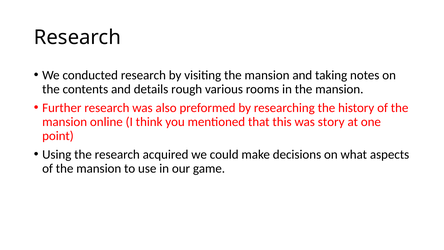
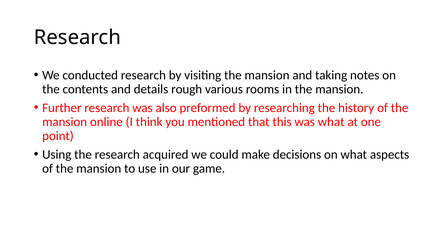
was story: story -> what (331, 122)
